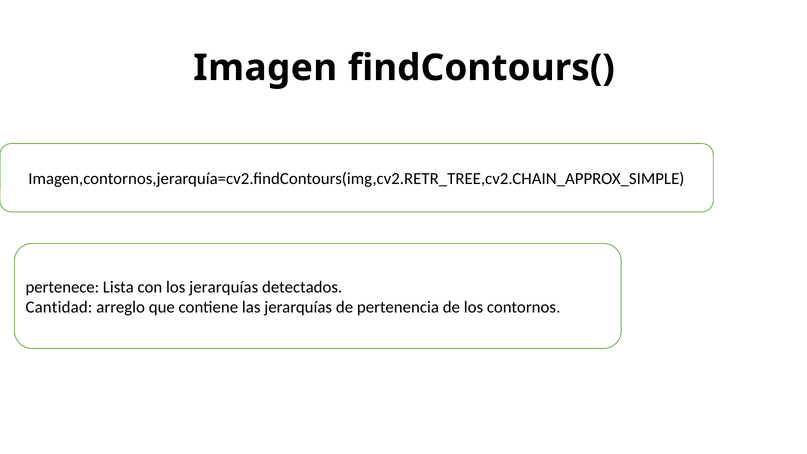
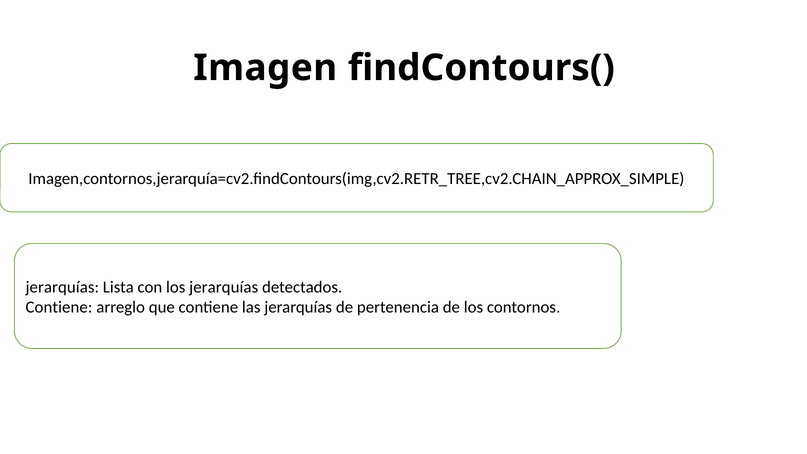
pertenece: pertenece -> jerarquías (62, 287)
Cantidad: Cantidad -> Contiene (59, 307)
